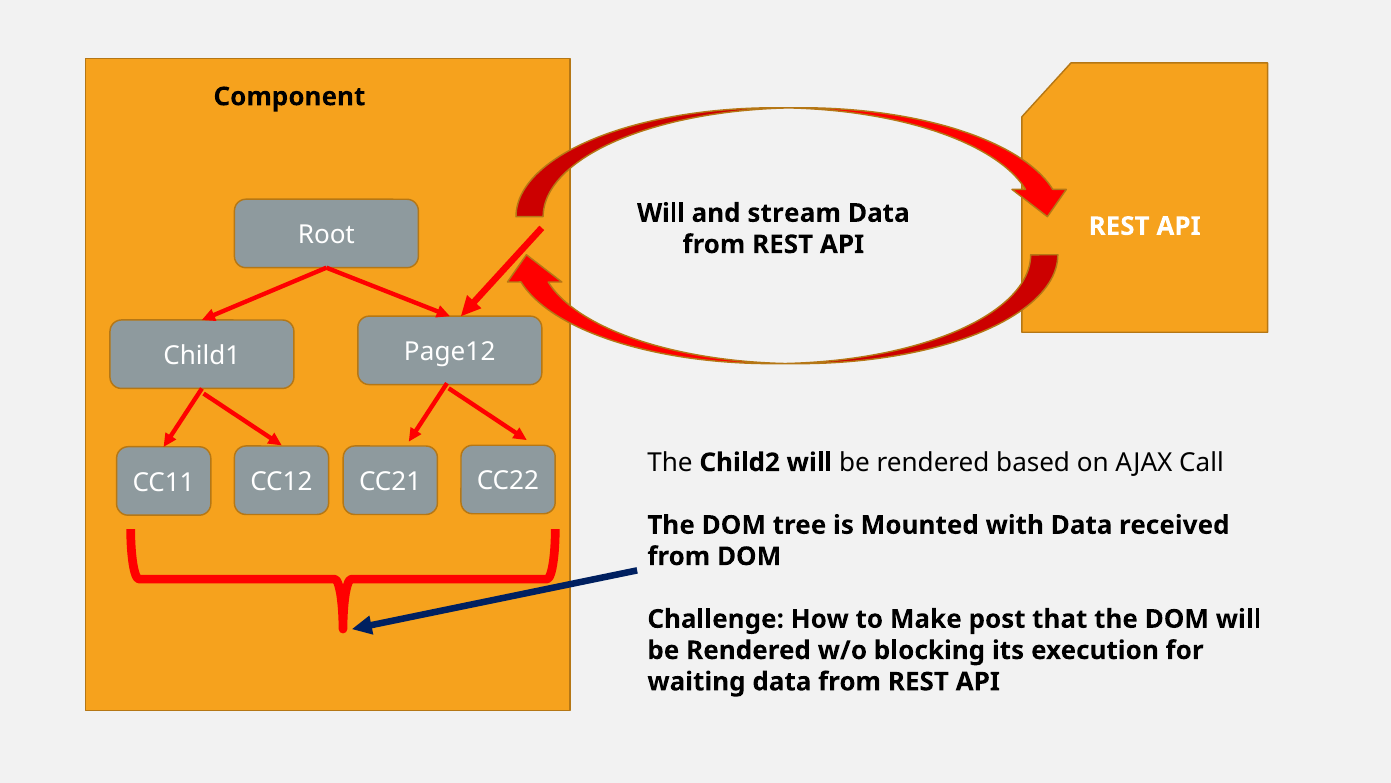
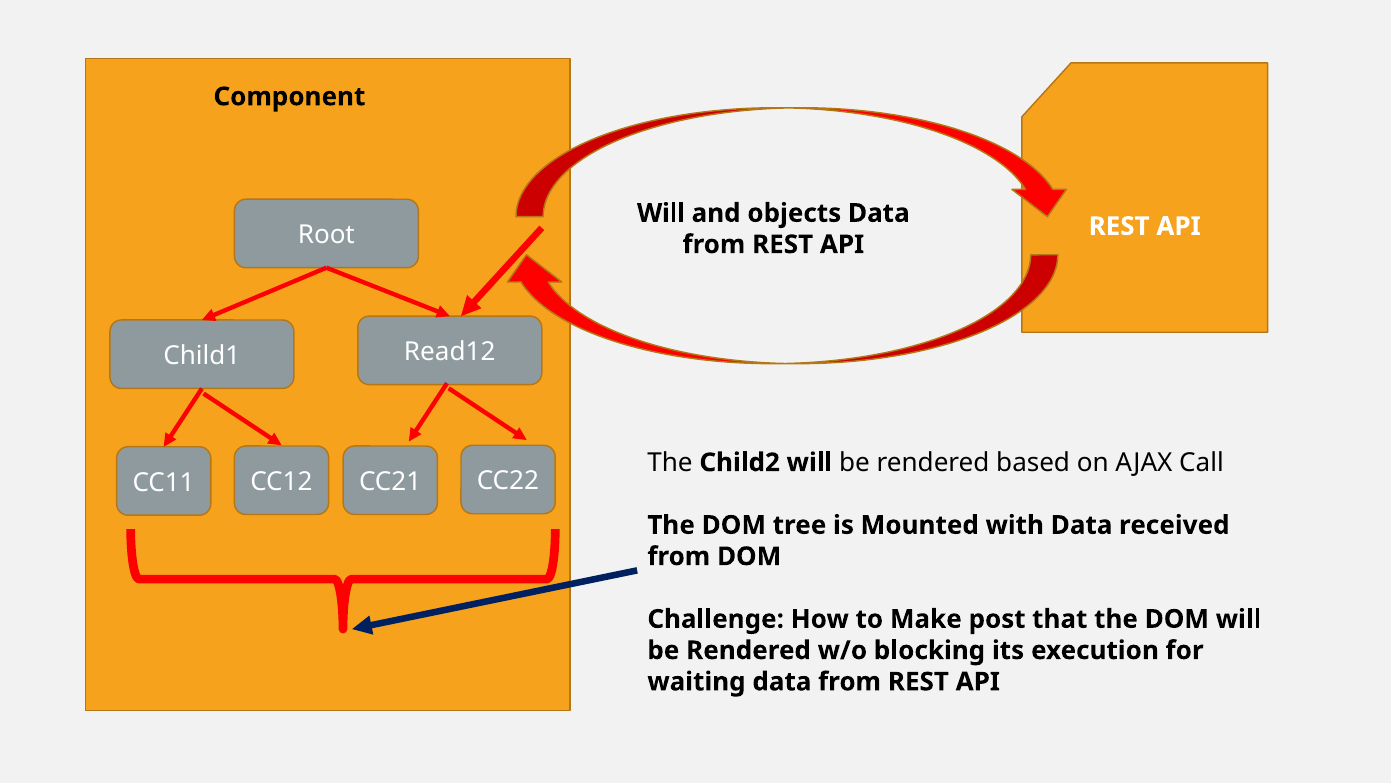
stream: stream -> objects (794, 213)
Page12: Page12 -> Read12 (450, 352)
